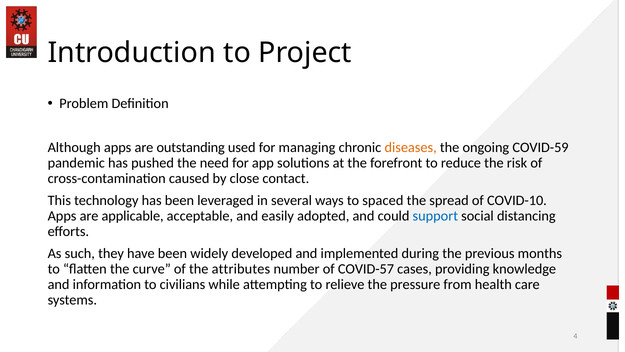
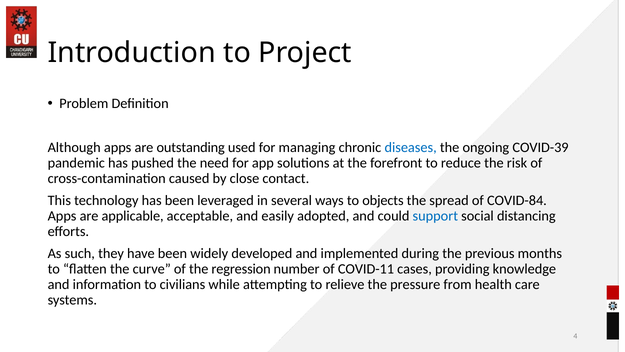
diseases colour: orange -> blue (411, 148)
COVID-59: COVID-59 -> COVID-39 (541, 148)
spaced: spaced -> objects (383, 200)
COVID-10: COVID-10 -> COVID-84 (517, 200)
attributes: attributes -> regression (241, 269)
COVID-57: COVID-57 -> COVID-11 (366, 269)
